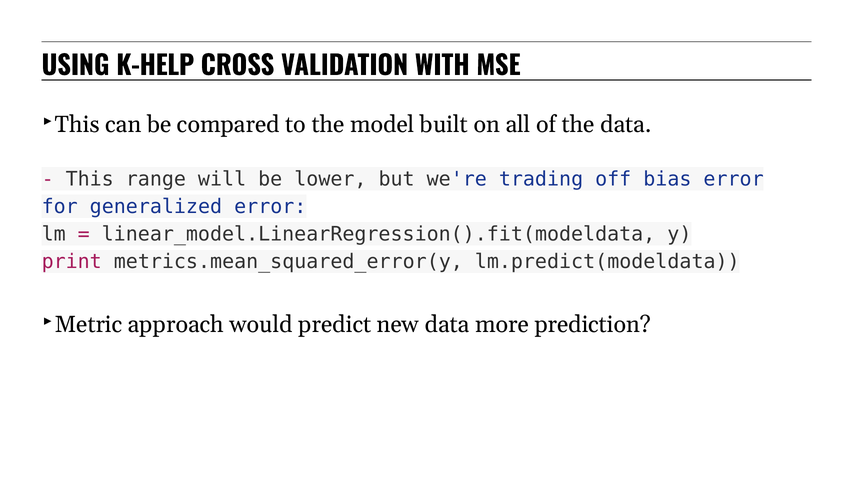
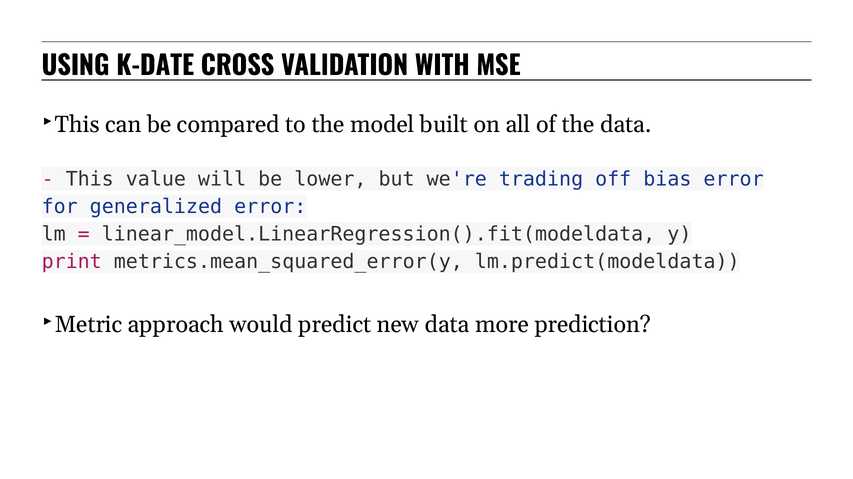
K-HELP: K-HELP -> K-DATE (155, 66)
range: range -> value (156, 179)
